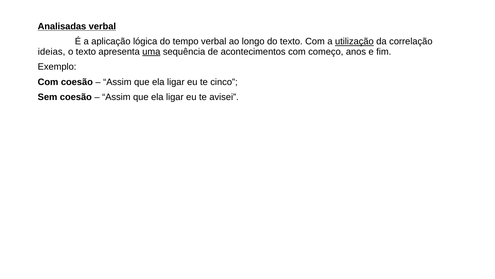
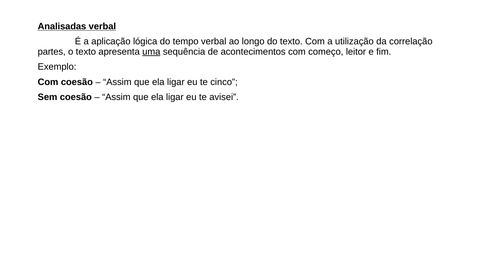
utilização underline: present -> none (354, 41)
ideias: ideias -> partes (52, 51)
anos: anos -> leitor (356, 51)
